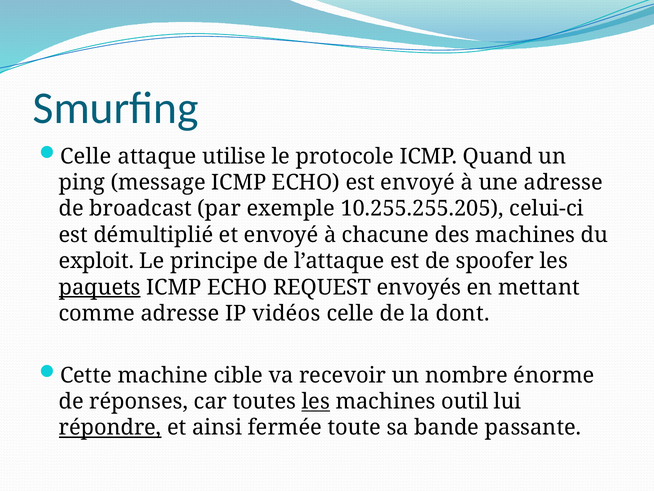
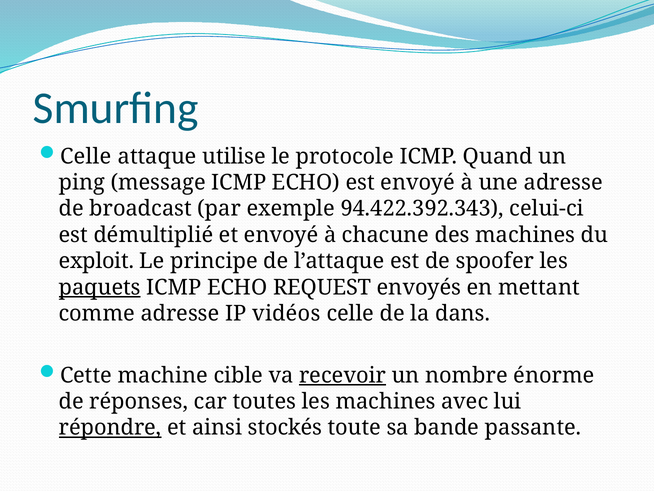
10.255.255.205: 10.255.255.205 -> 94.422.392.343 (422, 209)
dont: dont -> dans (463, 313)
recevoir underline: none -> present (343, 375)
les underline: present -> none (316, 401)
outil: outil -> avec (465, 401)
fermée: fermée -> stockés (285, 427)
